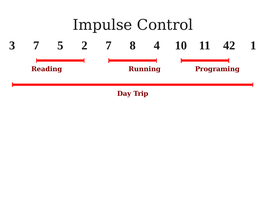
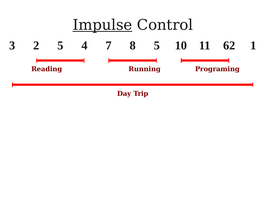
Impulse underline: none -> present (102, 25)
3 7: 7 -> 2 (36, 45)
2: 2 -> 4 (84, 45)
8 4: 4 -> 5 (157, 45)
42: 42 -> 62 (229, 45)
